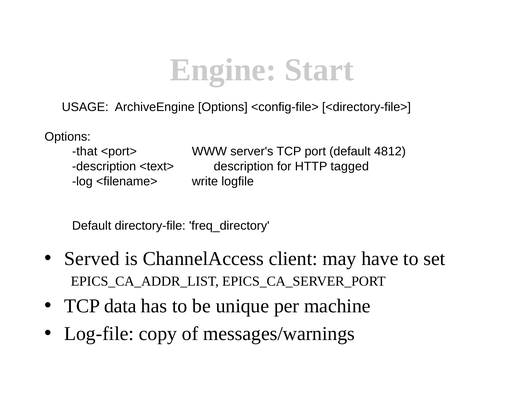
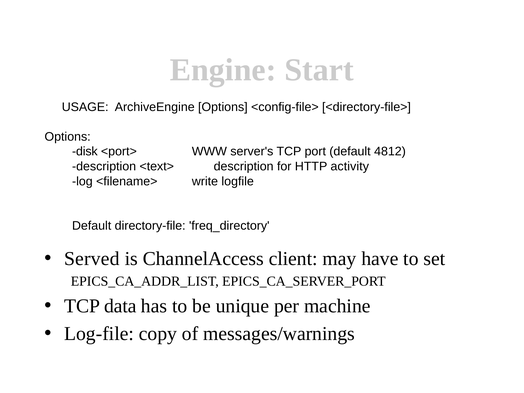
that: that -> disk (85, 152)
tagged: tagged -> activity (350, 166)
